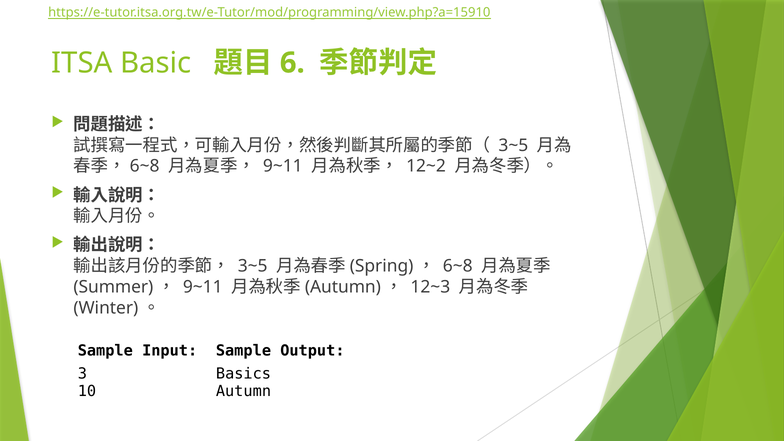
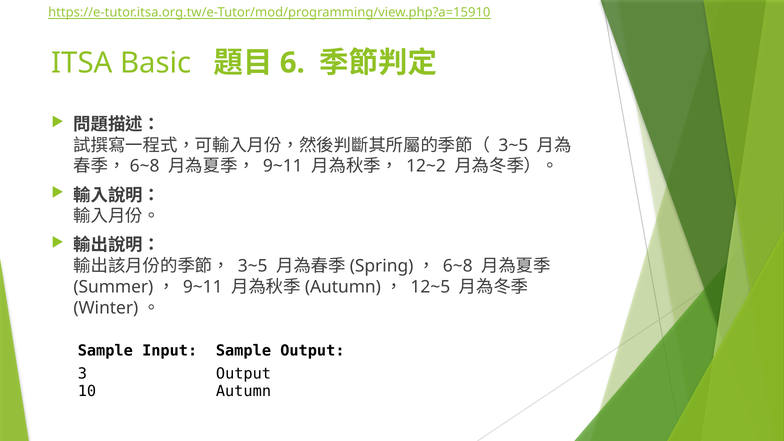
12~3: 12~3 -> 12~5 (430, 287)
Basics: Basics -> Output (243, 374)
